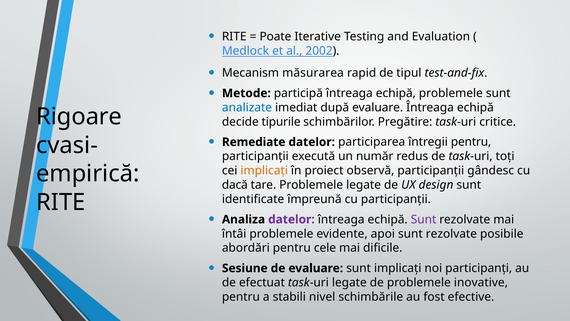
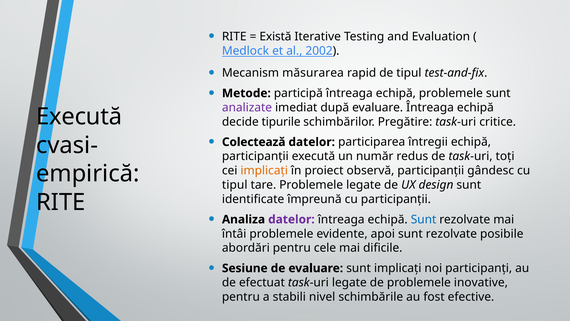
Poate: Poate -> Există (275, 36)
analizate colour: blue -> purple (247, 107)
Rigoare: Rigoare -> Execută (79, 117)
Remediate: Remediate -> Colectează (254, 142)
întregii pentru: pentru -> echipă (471, 142)
dacă: dacă -> tipul (235, 185)
Sunt colour: purple -> blue (424, 219)
